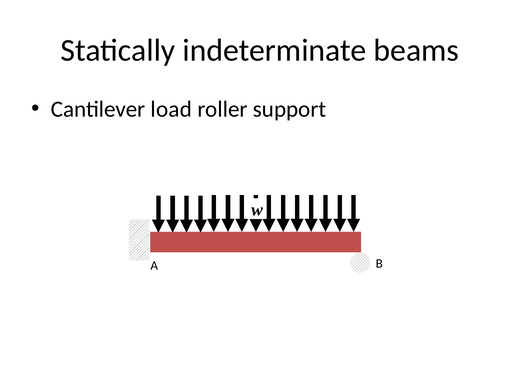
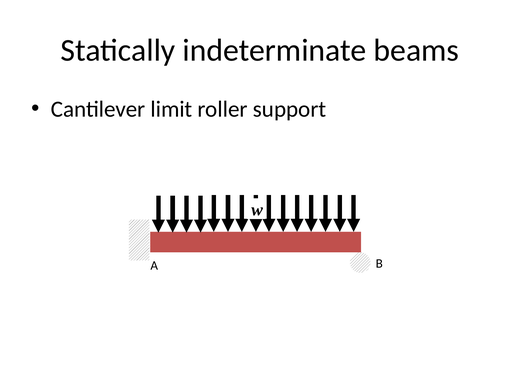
load: load -> limit (171, 109)
